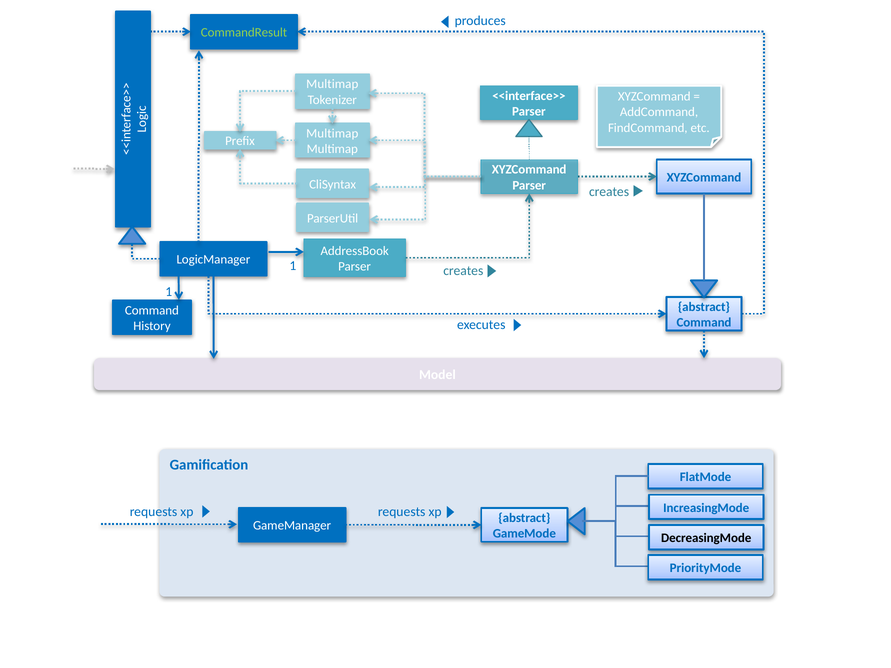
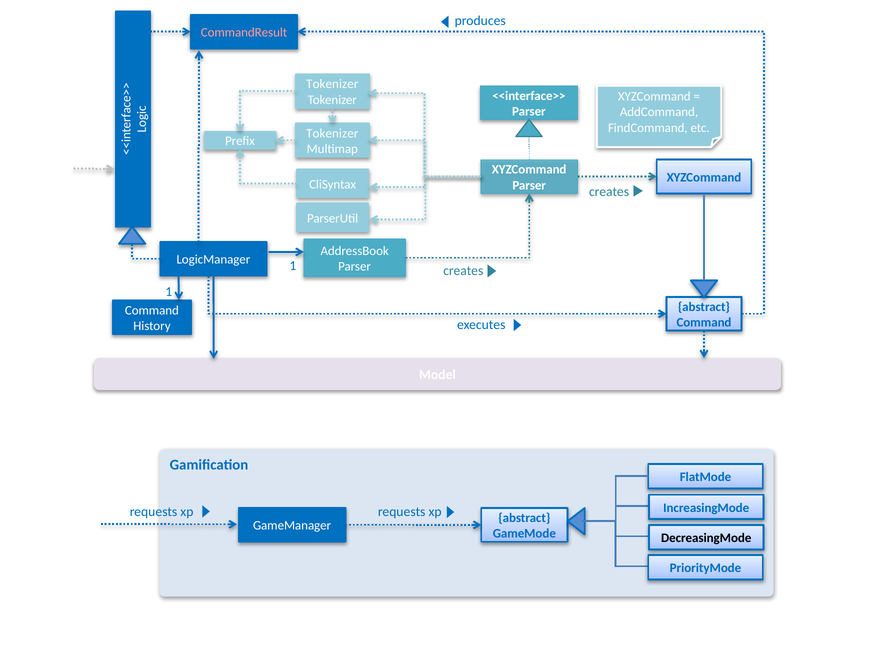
CommandResult colour: light green -> pink (244, 33)
Multimap: Multimap -> Tokenizer (332, 84)
Multimap: Multimap -> Tokenizer (332, 133)
